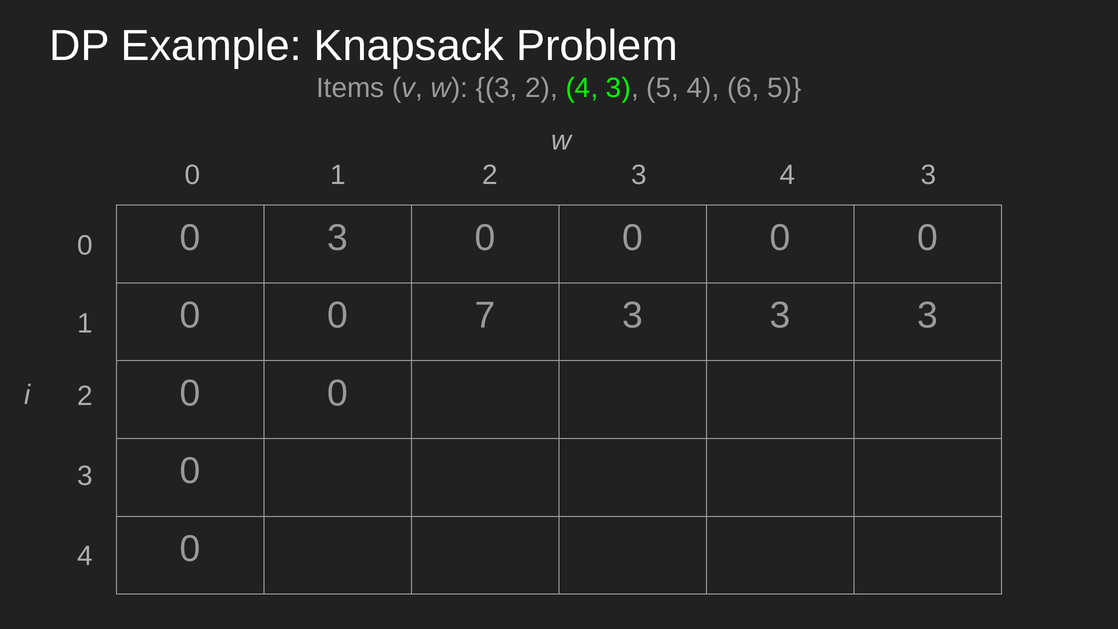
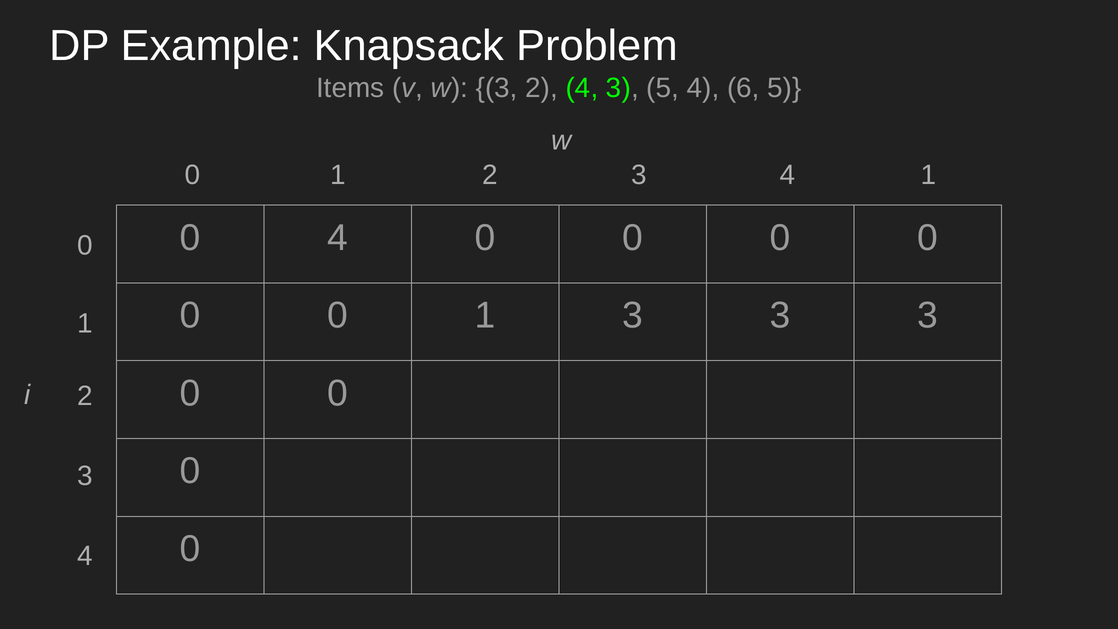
3 4 3: 3 -> 1 (929, 175)
0 3: 3 -> 4 (338, 238)
7: 7 -> 1 (485, 315)
